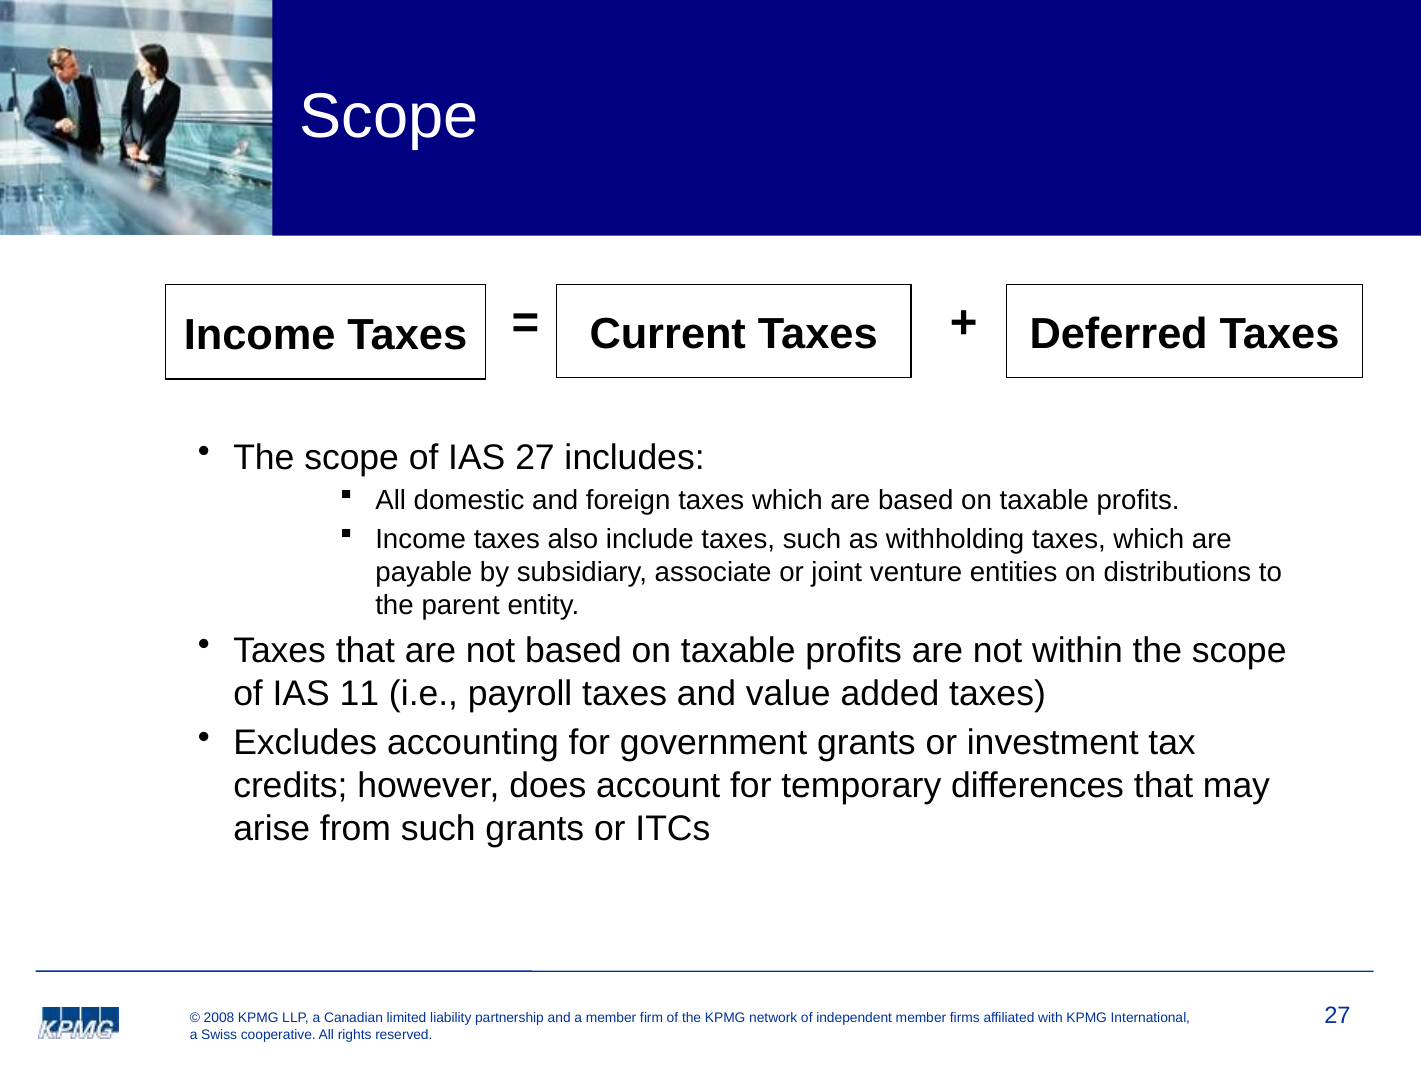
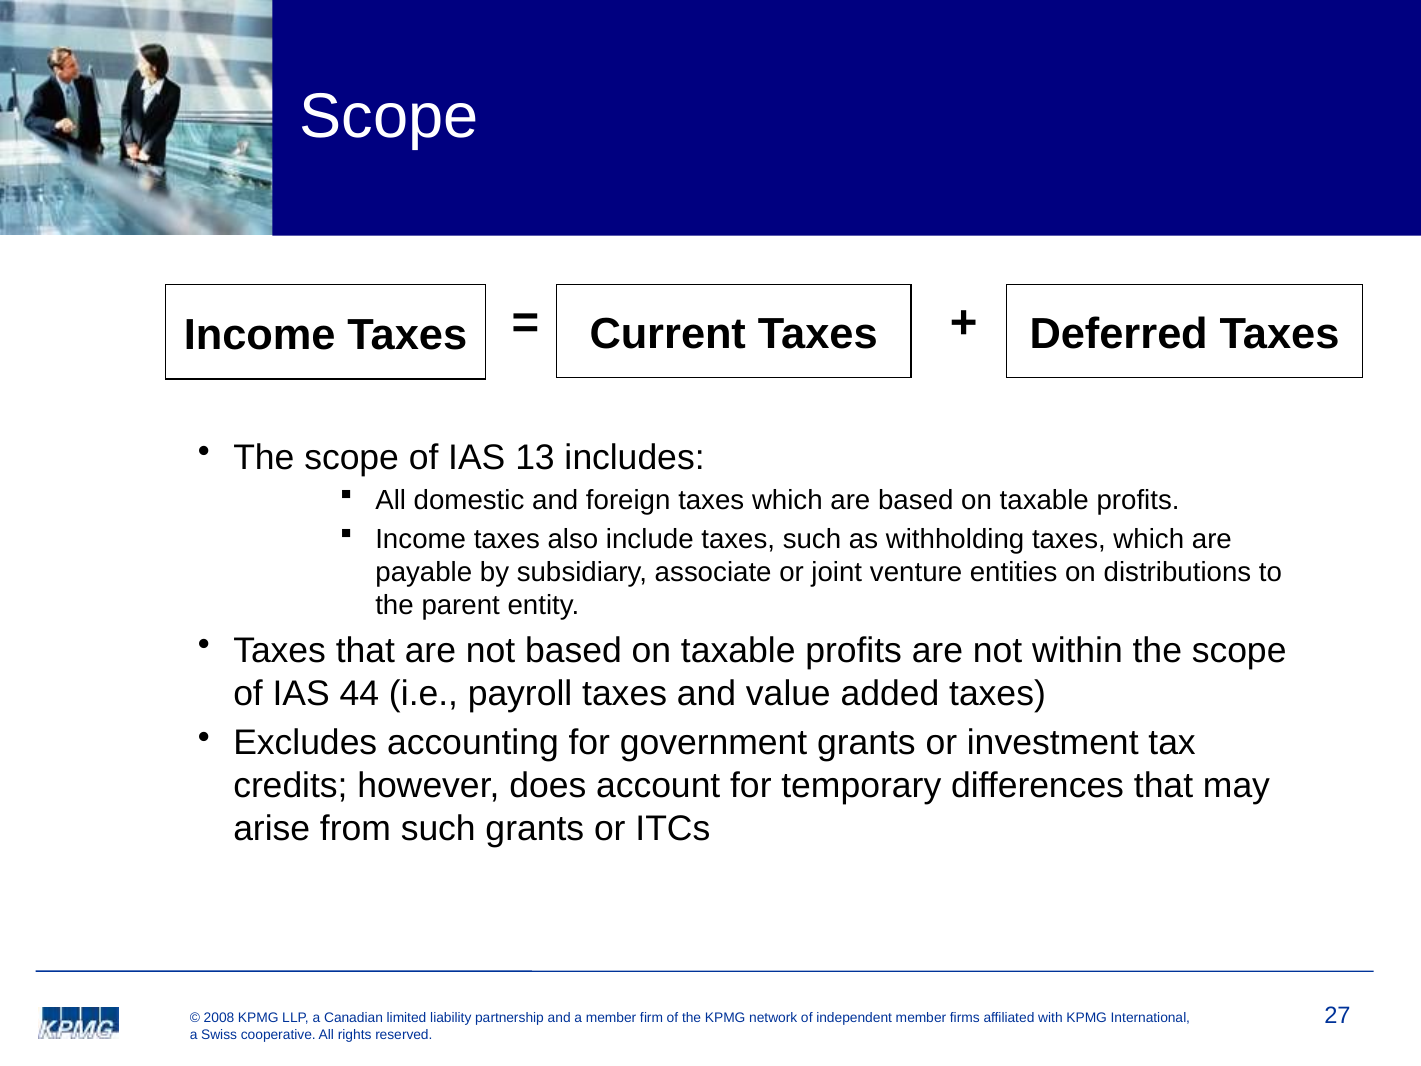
IAS 27: 27 -> 13 (535, 457)
11: 11 -> 44 (359, 693)
